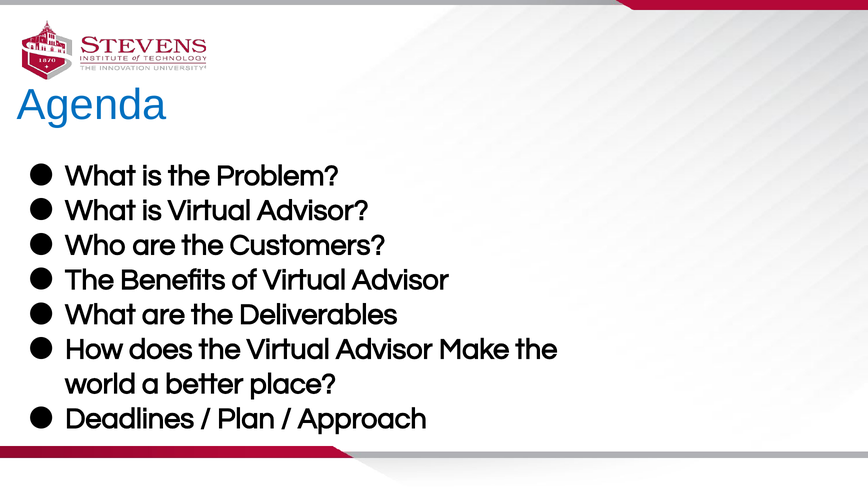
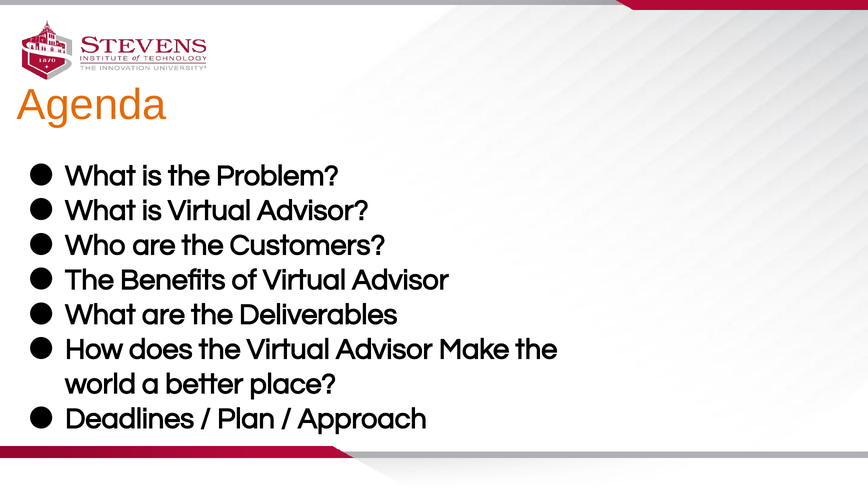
Agenda colour: blue -> orange (92, 105)
